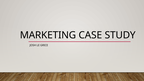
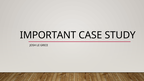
MARKETING: MARKETING -> IMPORTANT (48, 35)
